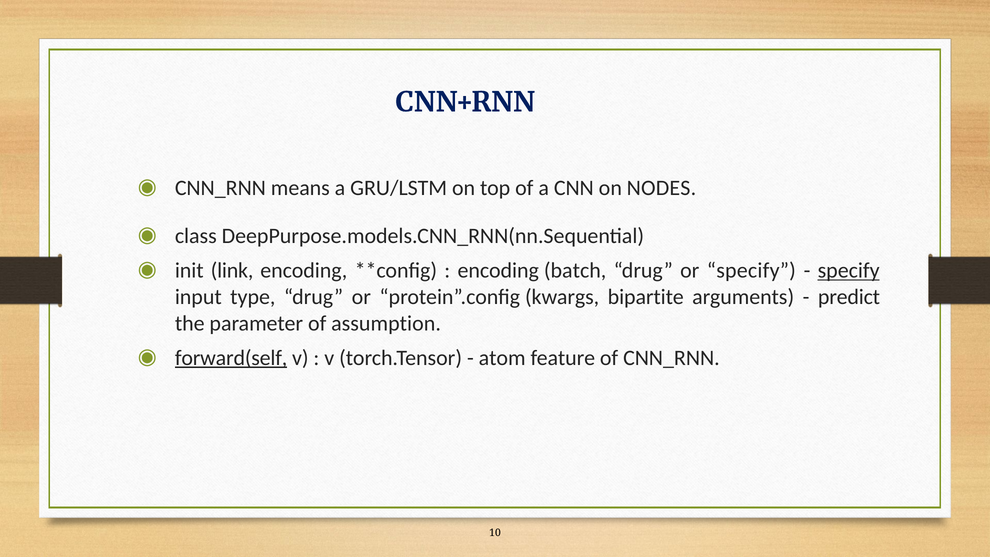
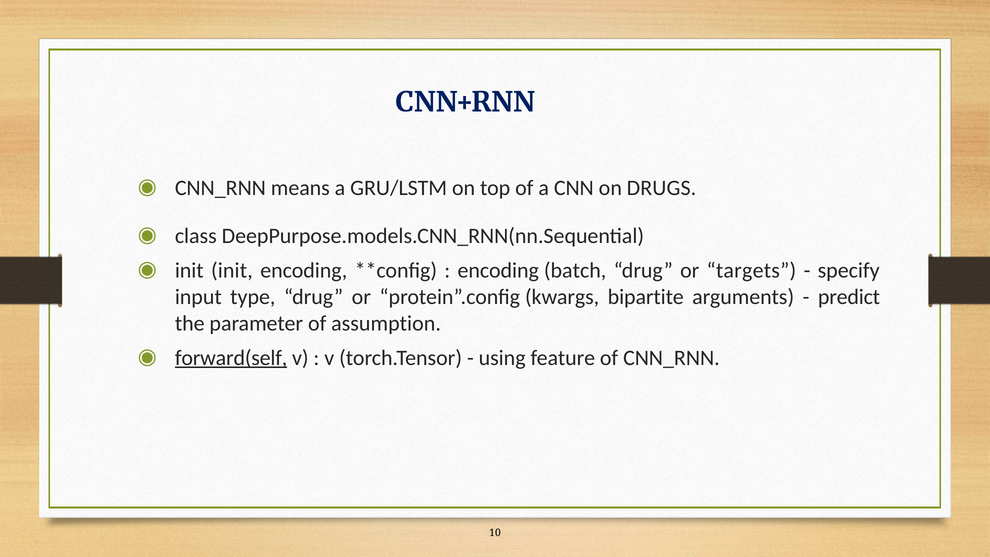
NODES: NODES -> DRUGS (661, 188)
init link: link -> init (232, 270)
or specify: specify -> targets (751, 270)
specify underline: present -> none (849, 270)
atom: atom -> using (502, 358)
